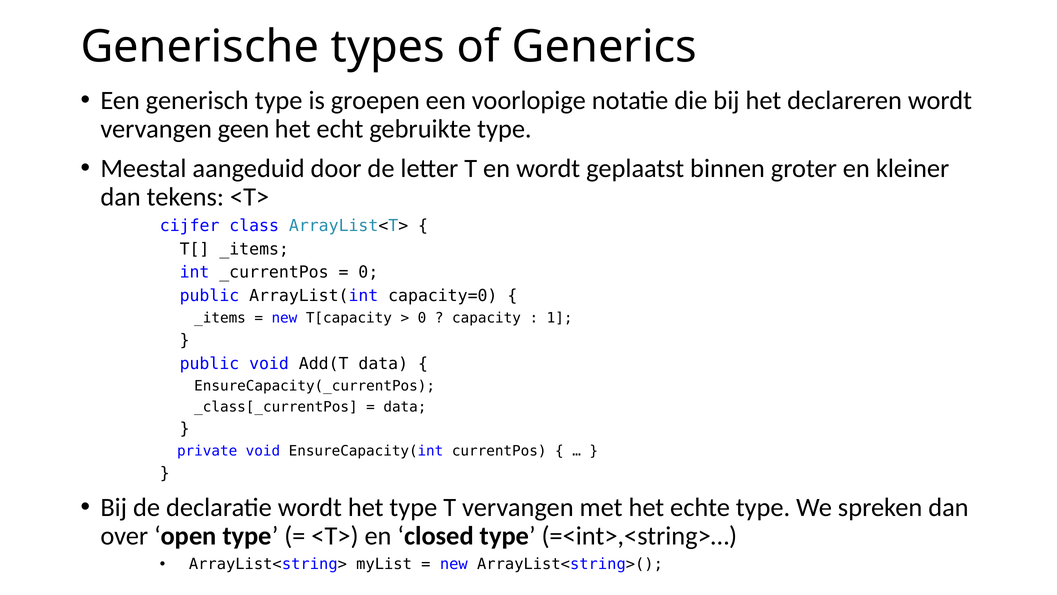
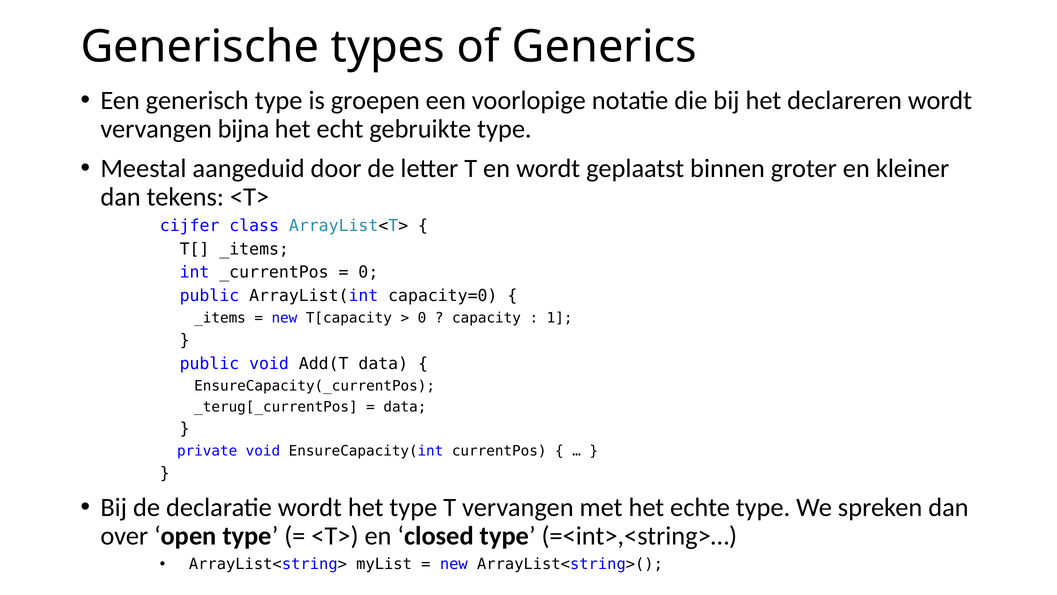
geen: geen -> bijna (244, 129)
_class[_currentPos: _class[_currentPos -> _terug[_currentPos (276, 406)
